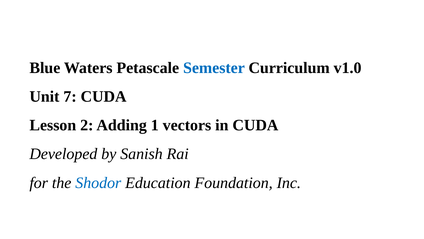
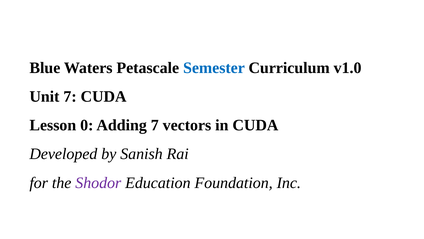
2: 2 -> 0 (87, 125)
Adding 1: 1 -> 7 (155, 125)
Shodor colour: blue -> purple (98, 182)
